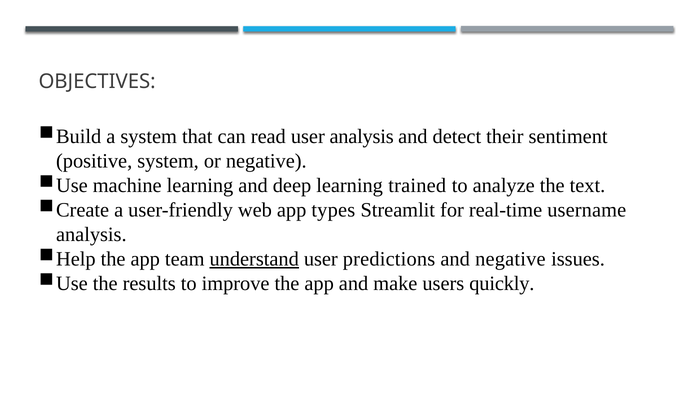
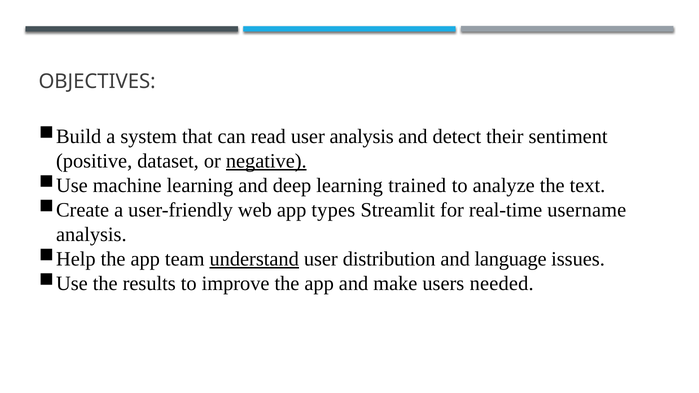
positive system: system -> dataset (168, 161)
negative underline: none -> present (266, 161)
predictions: predictions -> distribution (389, 259)
and negative: negative -> language (511, 259)
quickly: quickly -> needed (502, 283)
